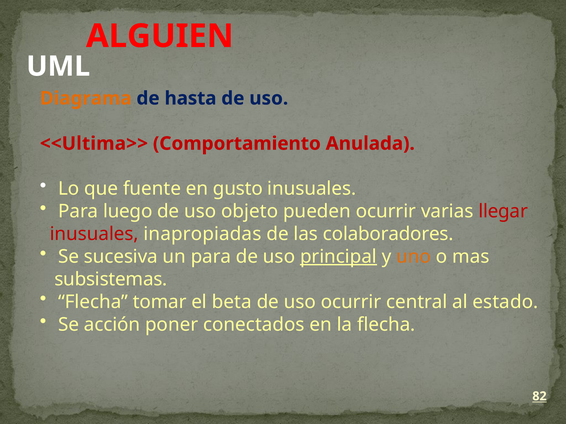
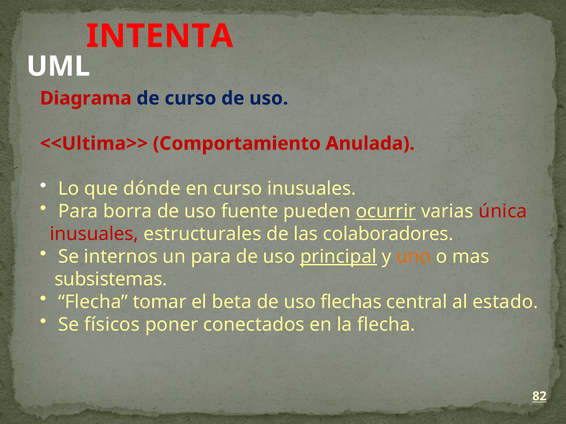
ALGUIEN: ALGUIEN -> INTENTA (160, 36)
Diagrama colour: orange -> red (86, 98)
de hasta: hasta -> curso (190, 98)
fuente: fuente -> dónde (152, 189)
en gusto: gusto -> curso (238, 189)
luego: luego -> borra (128, 212)
objeto: objeto -> fuente (250, 212)
ocurrir underline: none -> present (386, 212)
llegar: llegar -> única (503, 212)
inapropiadas: inapropiadas -> estructurales (203, 234)
sucesiva: sucesiva -> internos (121, 257)
uso ocurrir: ocurrir -> flechas (351, 302)
acción: acción -> físicos (112, 325)
